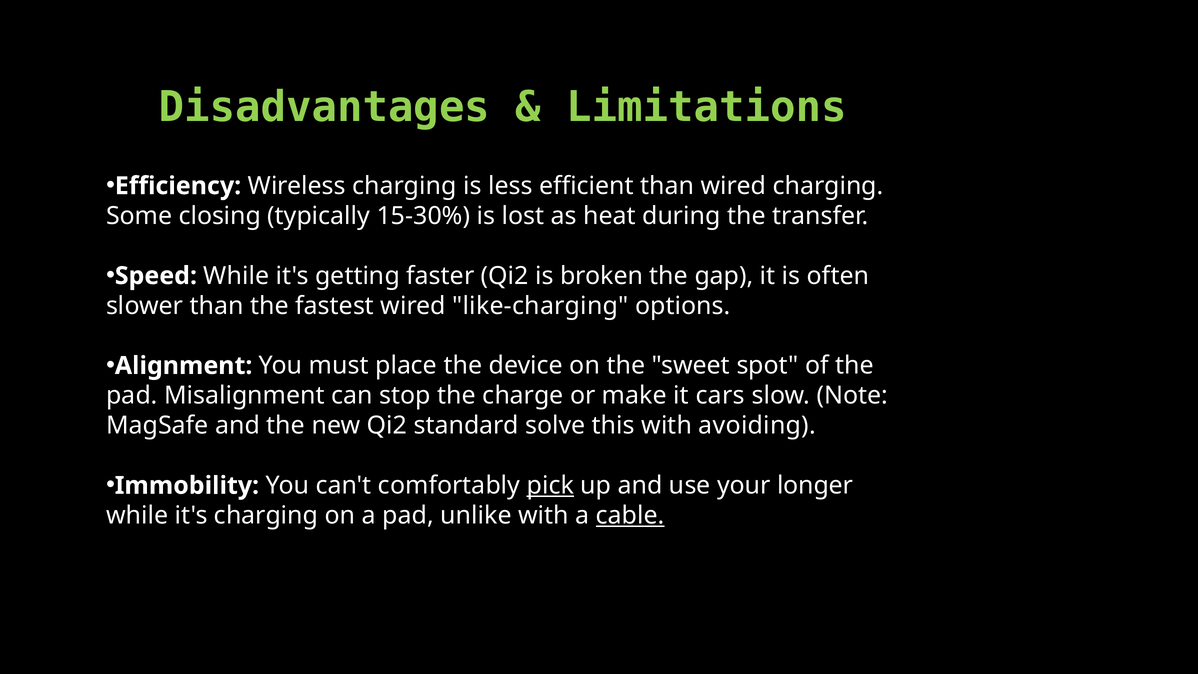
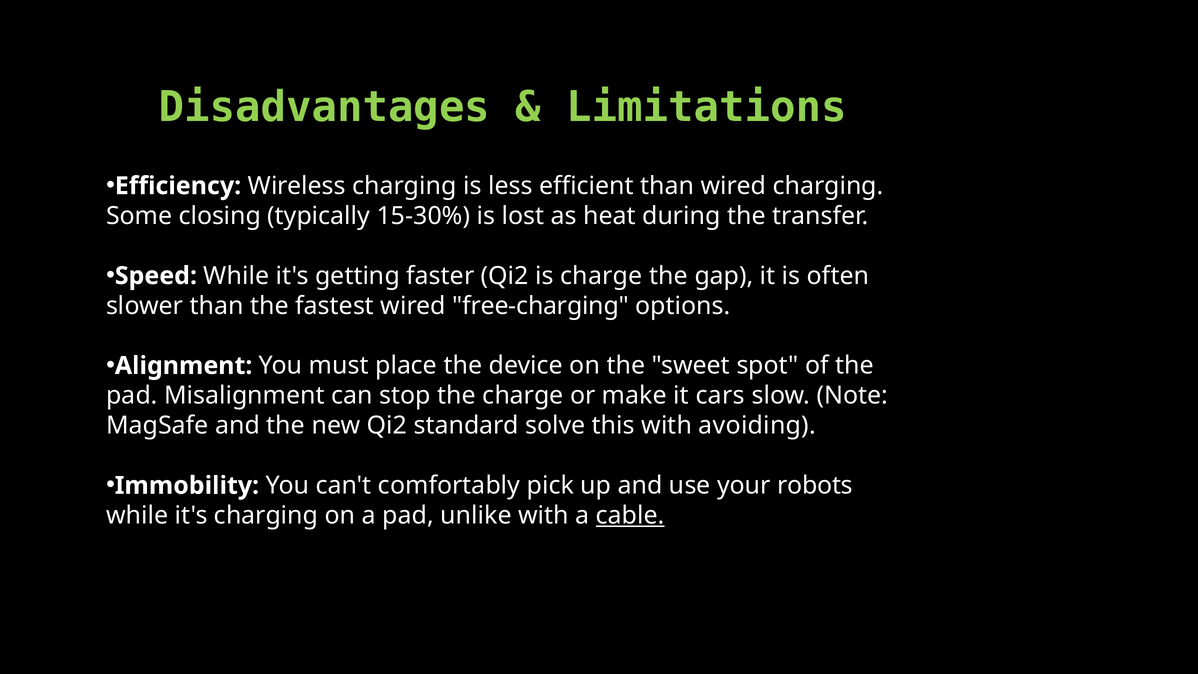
is broken: broken -> charge (601, 276)
like-charging: like-charging -> free-charging (541, 306)
pick underline: present -> none (550, 486)
longer: longer -> robots (815, 486)
